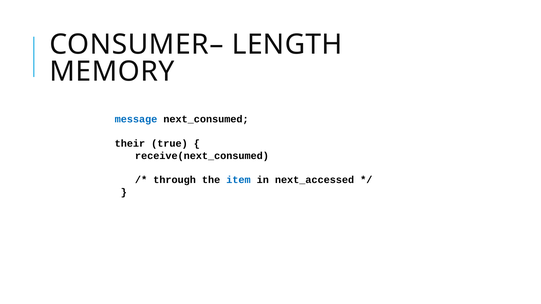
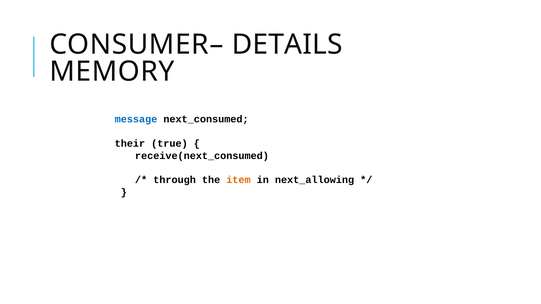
LENGTH: LENGTH -> DETAILS (287, 45)
item colour: blue -> orange (238, 180)
next_accessed: next_accessed -> next_allowing (315, 180)
